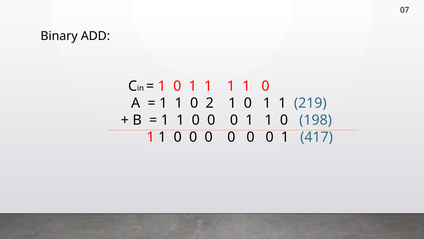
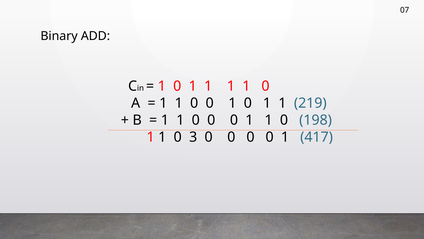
2: 2 -> 0 (210, 103)
0: 0 -> 3 (193, 137)
